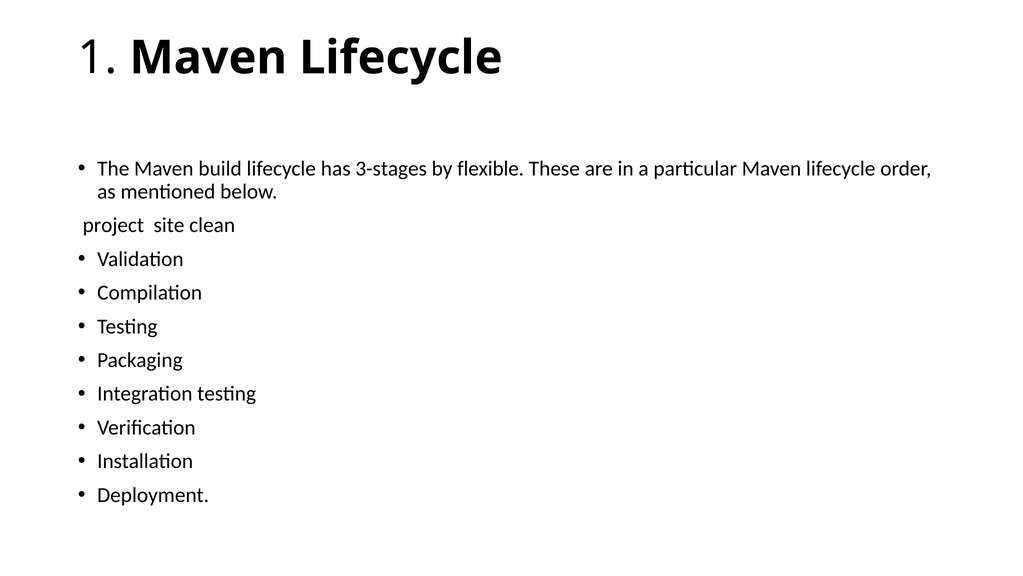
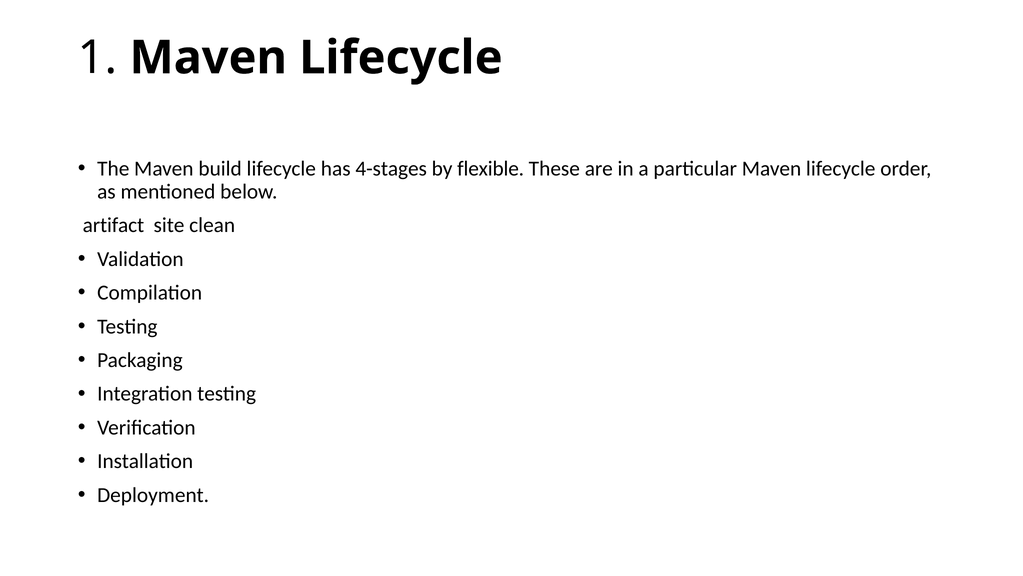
3-stages: 3-stages -> 4-stages (391, 168)
project: project -> artifact (113, 225)
